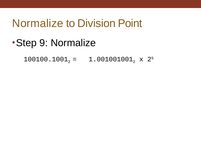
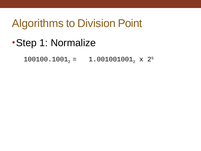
Normalize: Normalize -> Algorithms (38, 23)
9: 9 -> 1 (44, 43)
